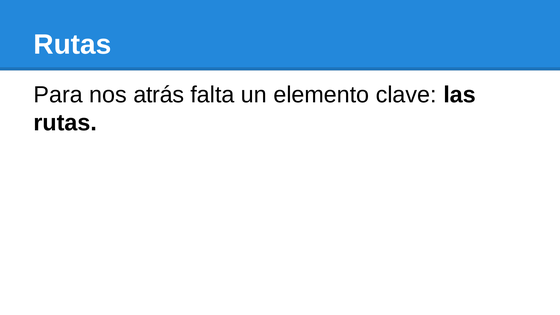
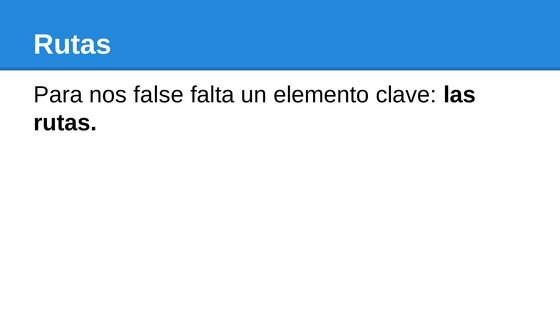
atrás: atrás -> false (159, 95)
